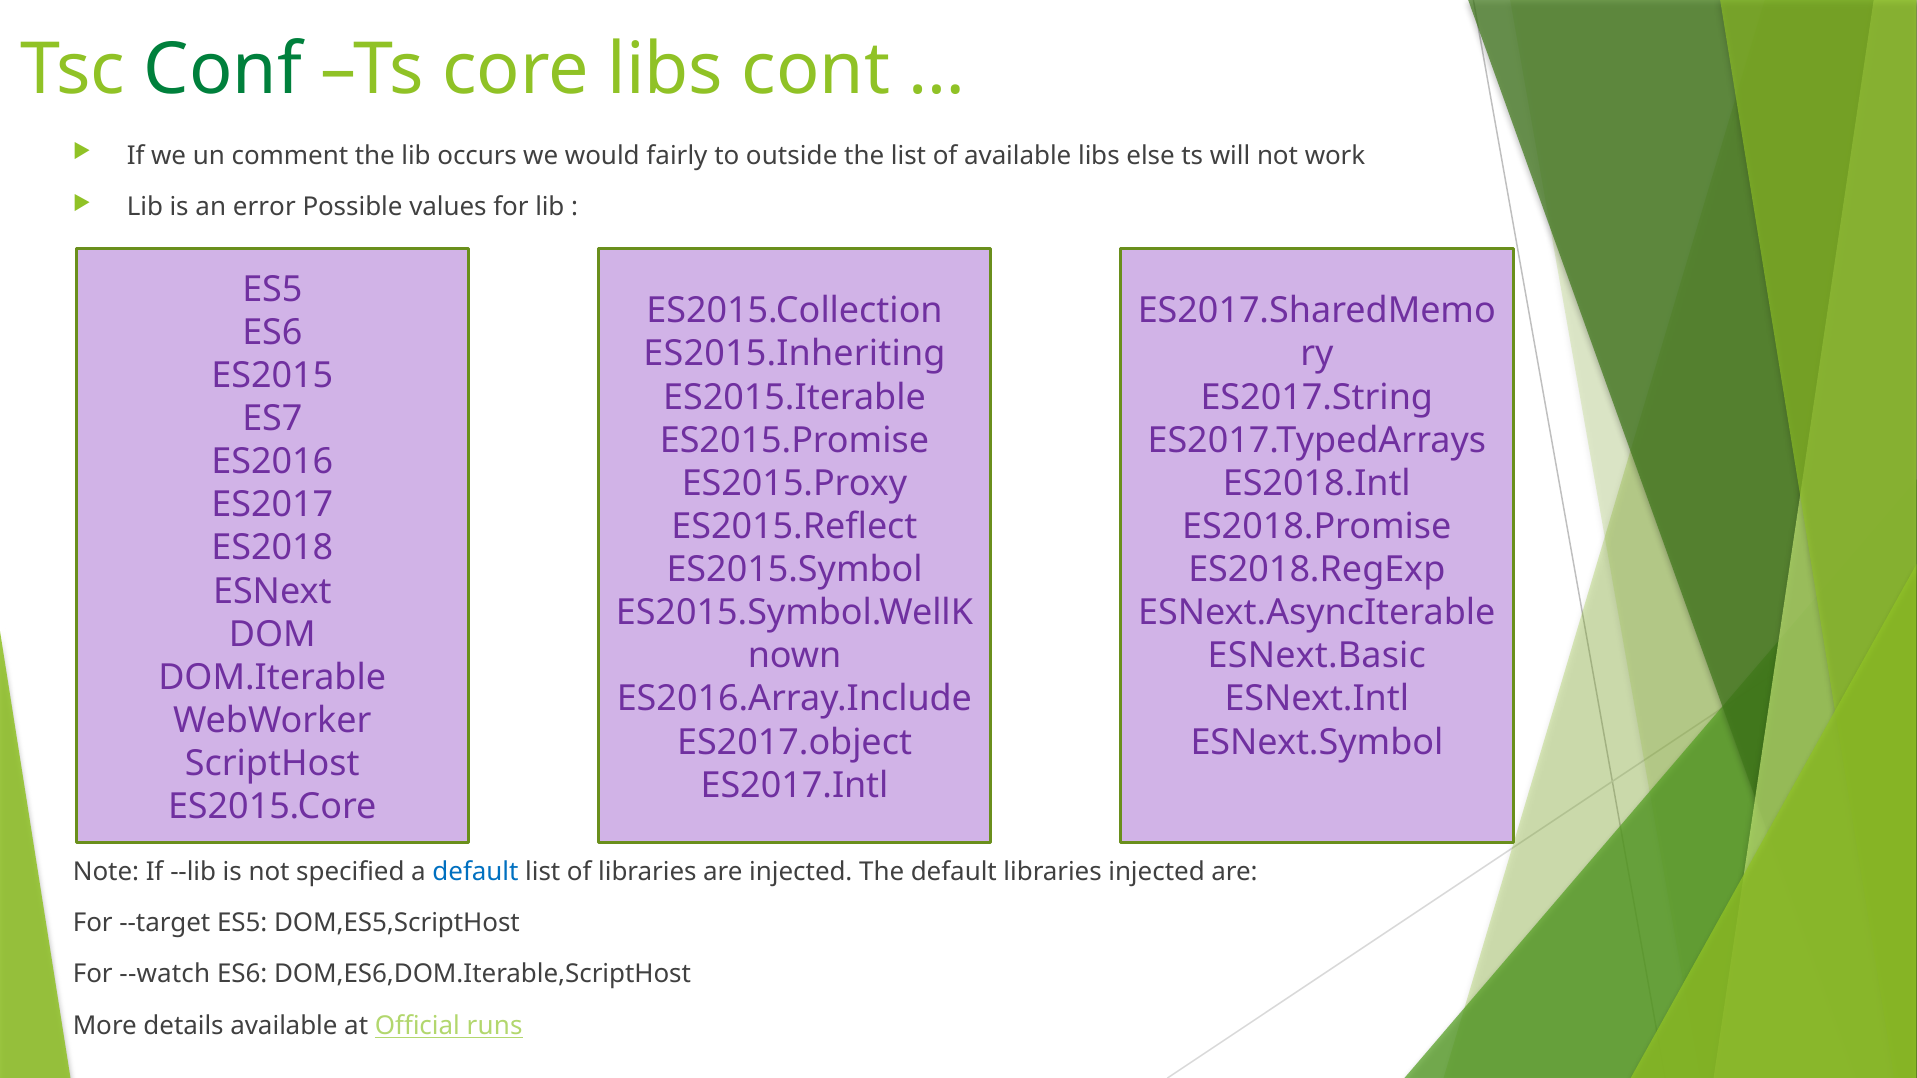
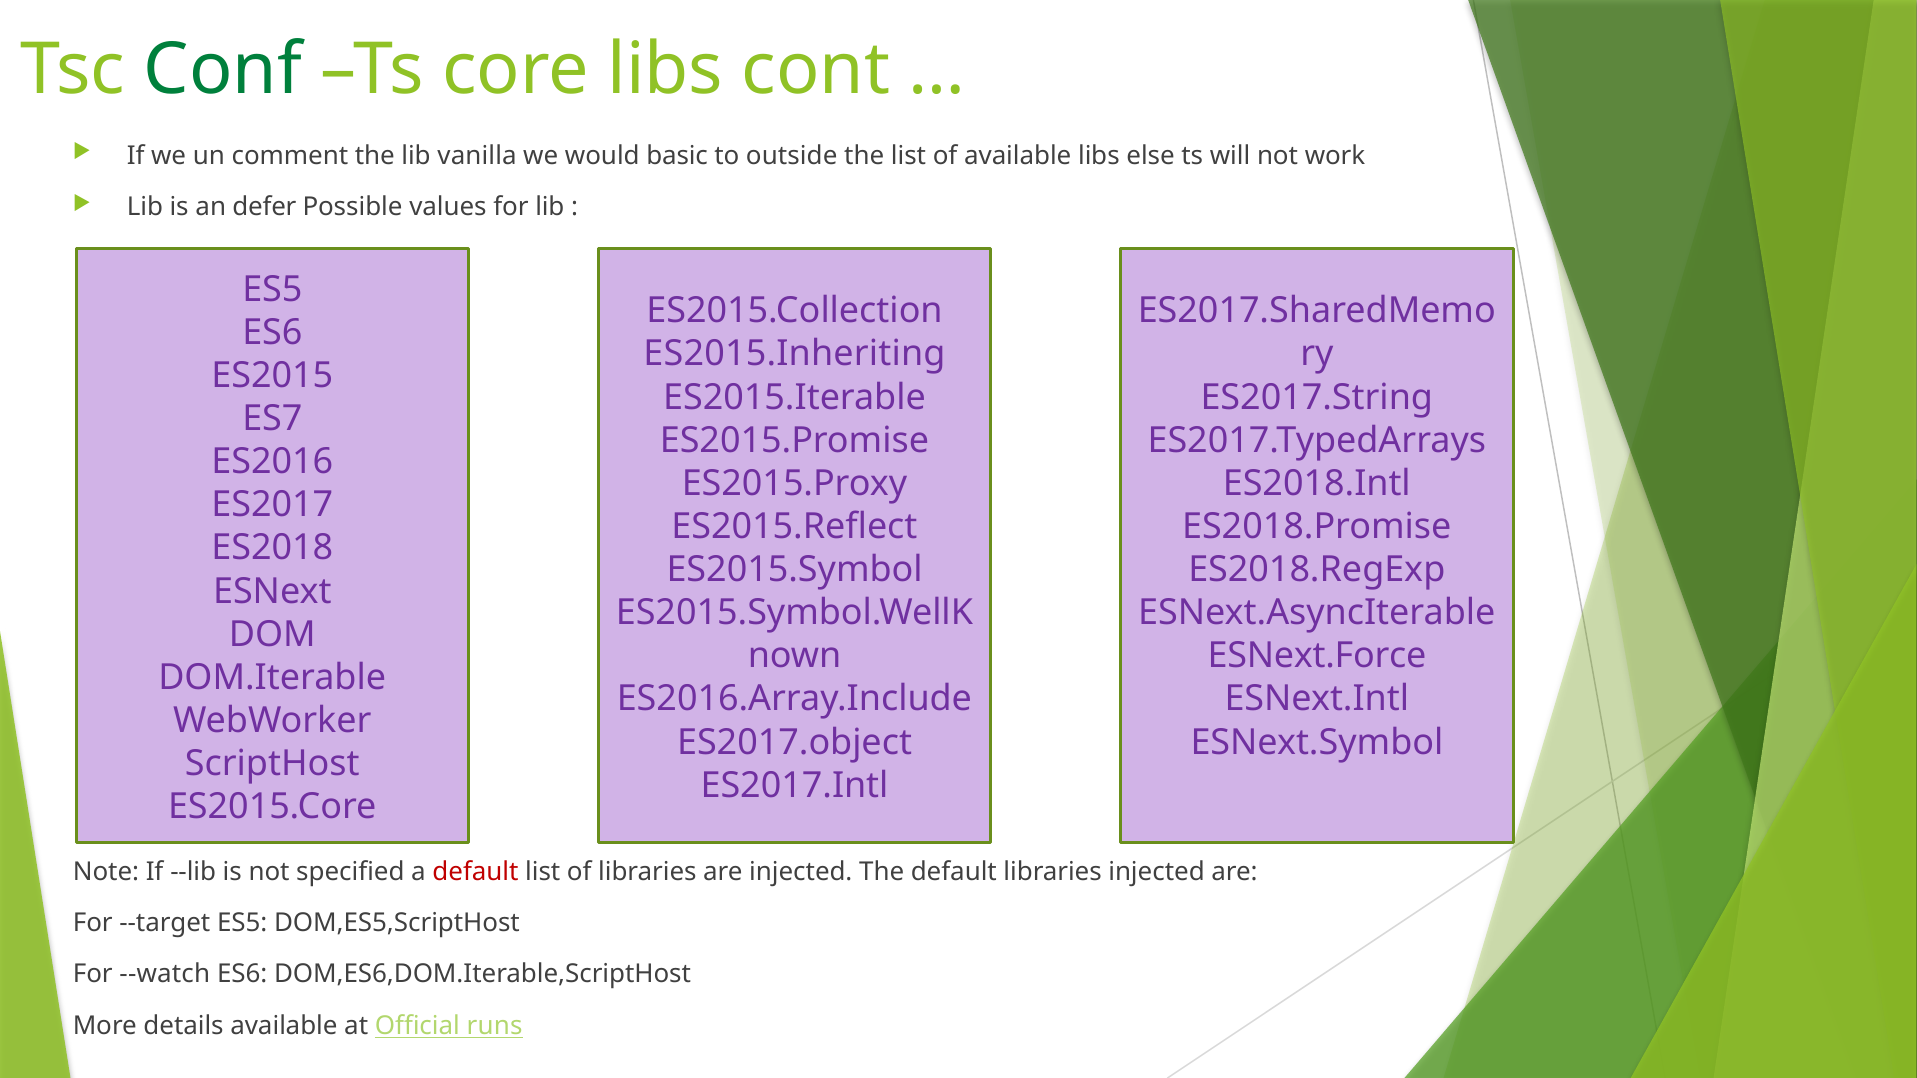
occurs: occurs -> vanilla (477, 156)
fairly: fairly -> basic (677, 156)
error: error -> defer (264, 207)
ESNext.Basic: ESNext.Basic -> ESNext.Force (1317, 656)
default colour: blue -> red (475, 872)
